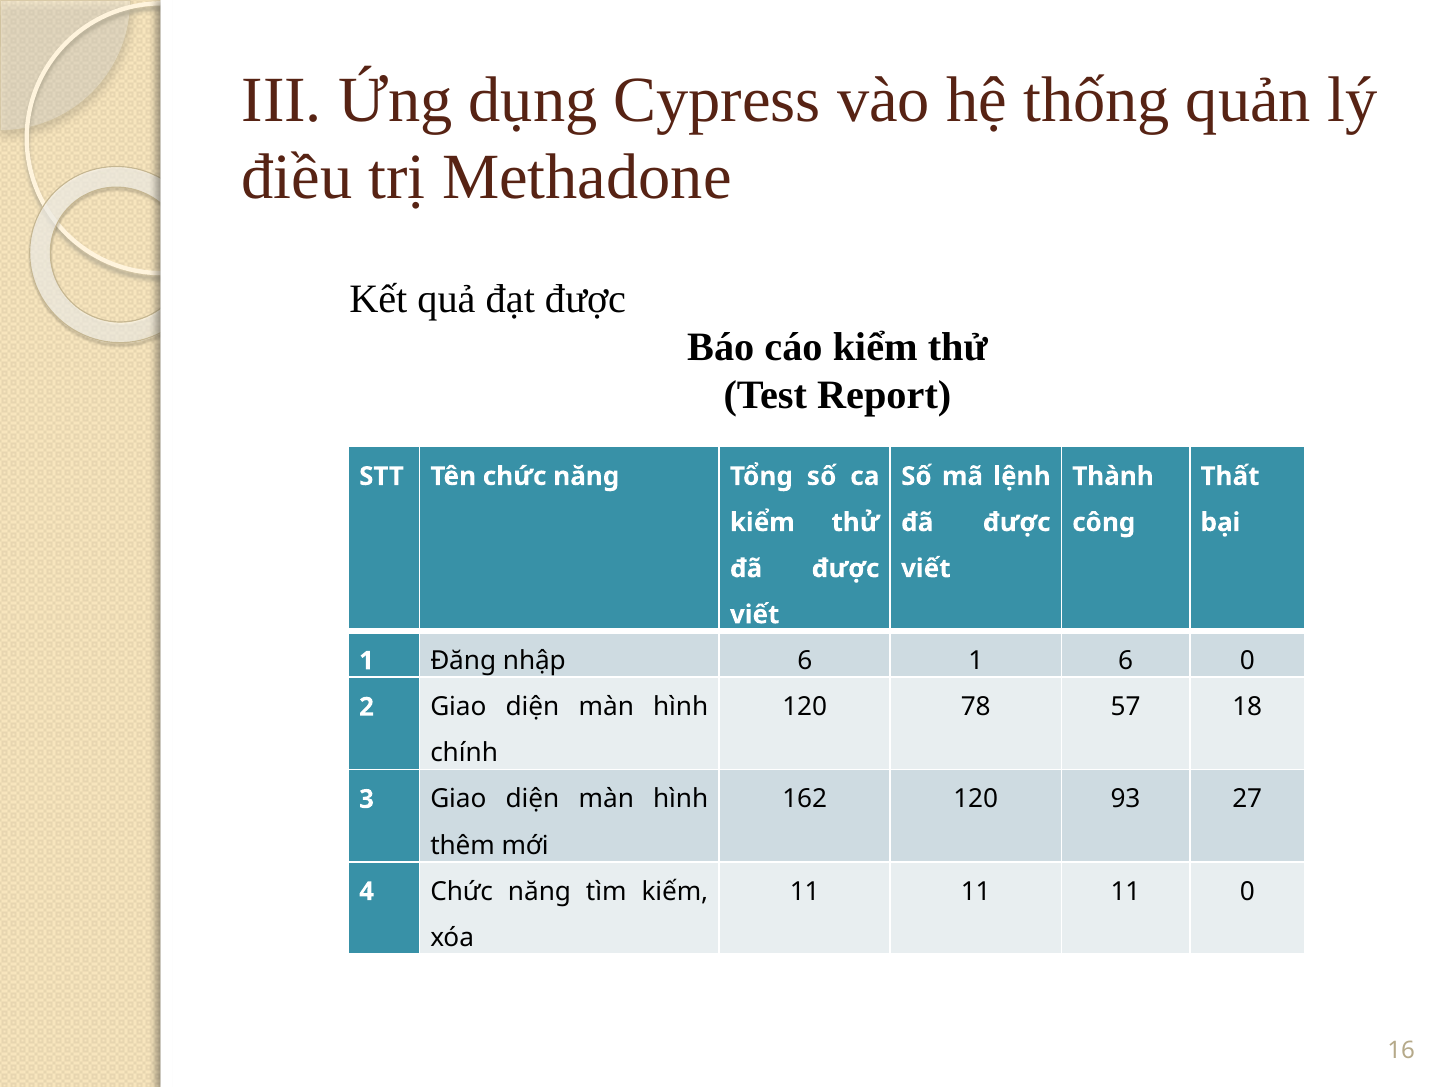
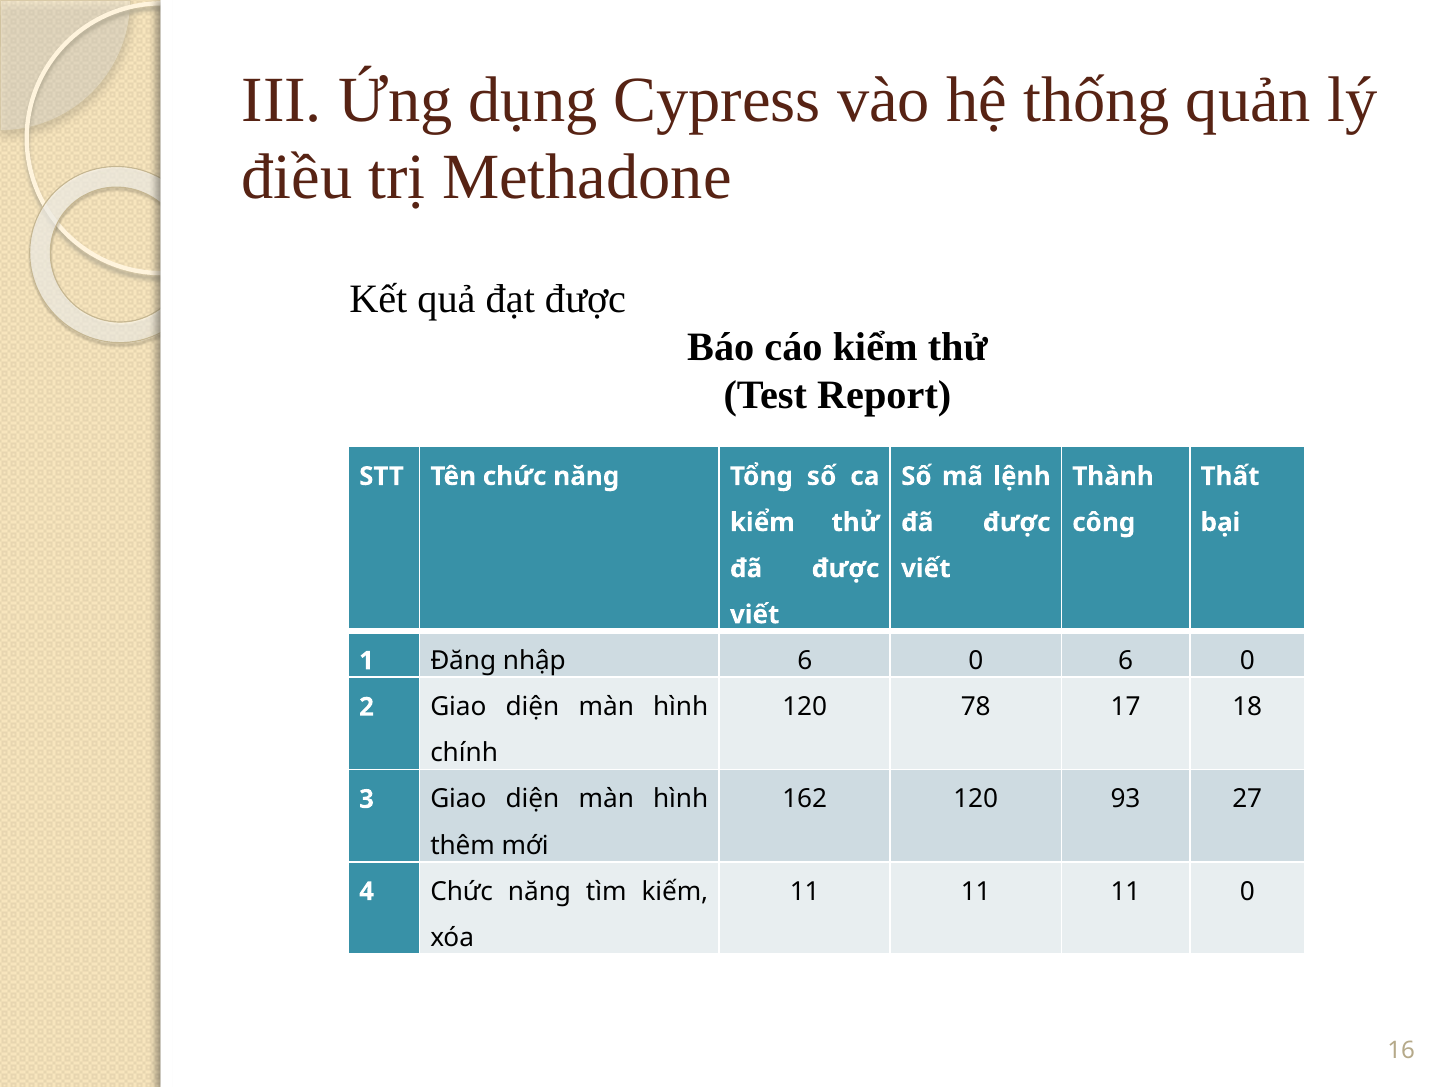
nhập 6 1: 1 -> 0 (976, 661)
57: 57 -> 17 (1126, 707)
